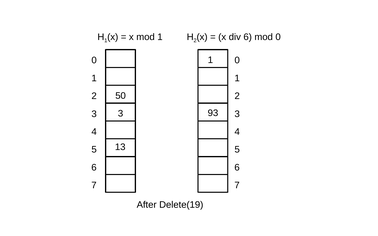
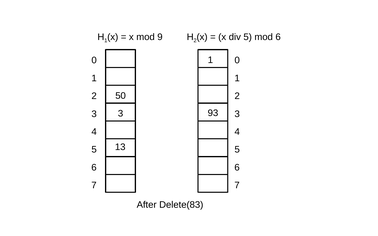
mod 1: 1 -> 9 (160, 37)
div 6: 6 -> 5 (248, 37)
mod 0: 0 -> 6 (278, 37)
Delete(19: Delete(19 -> Delete(83 (181, 205)
